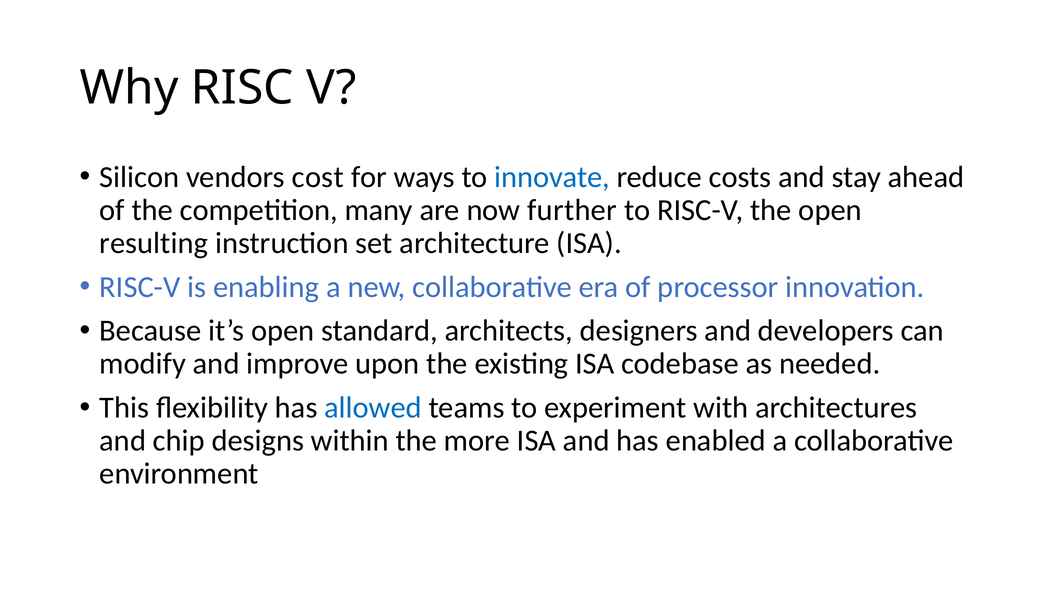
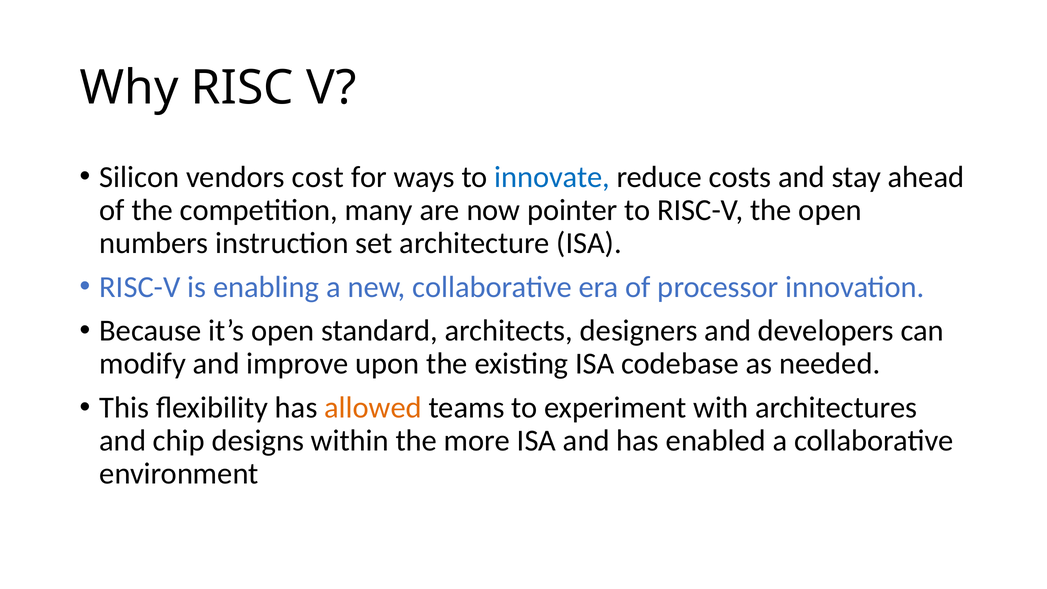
further: further -> pointer (572, 210)
resulting: resulting -> numbers (154, 243)
allowed colour: blue -> orange (373, 408)
